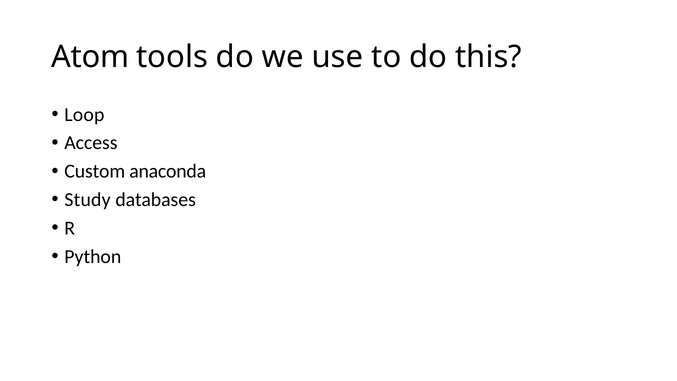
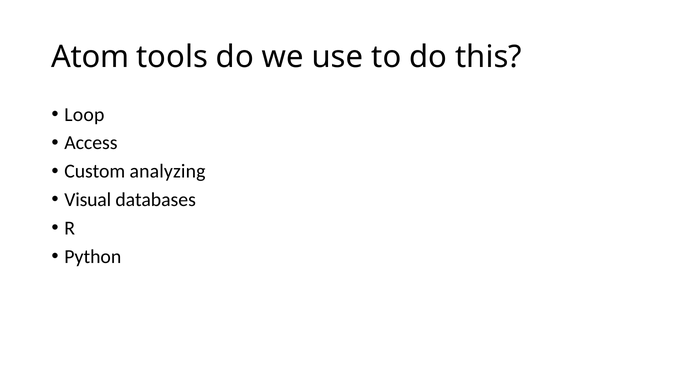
anaconda: anaconda -> analyzing (168, 171)
Study: Study -> Visual (88, 200)
